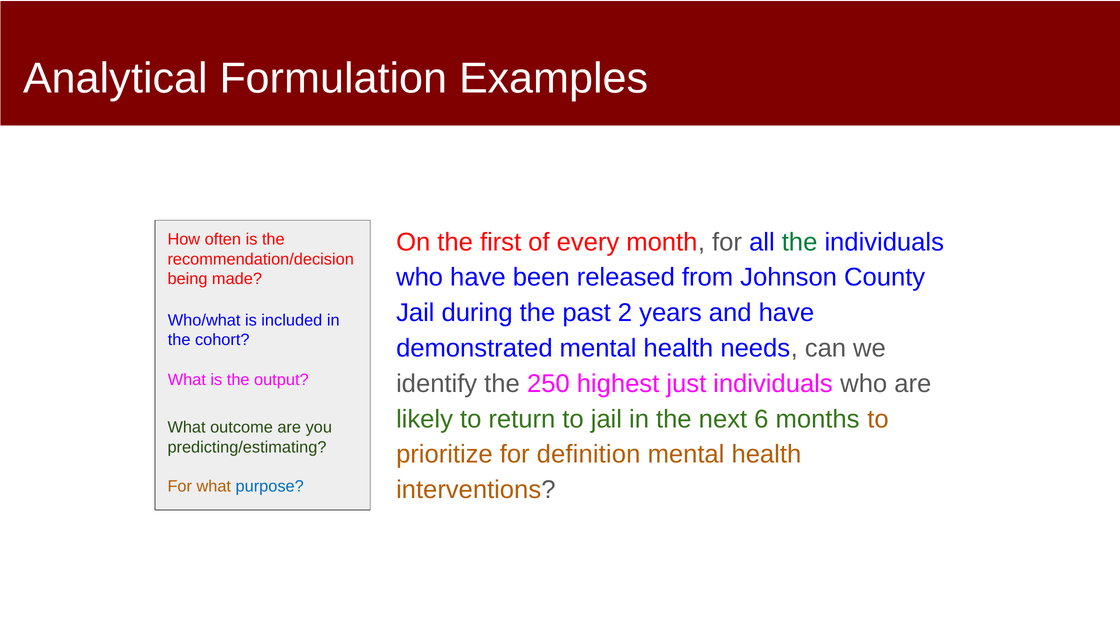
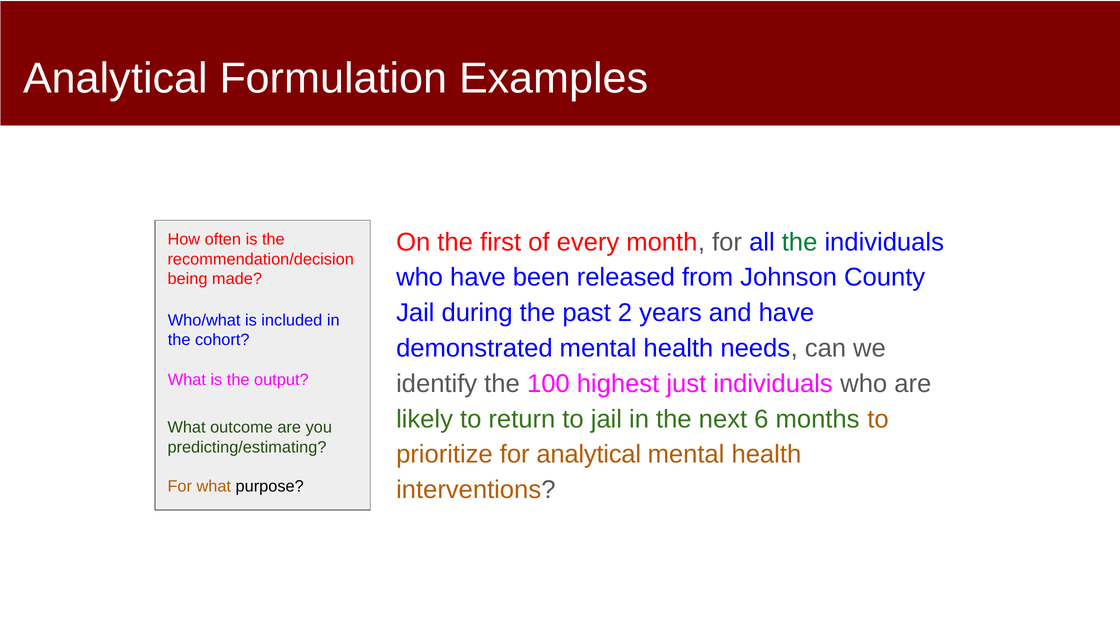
250: 250 -> 100 (548, 384)
for definition: definition -> analytical (589, 454)
purpose colour: blue -> black (270, 486)
